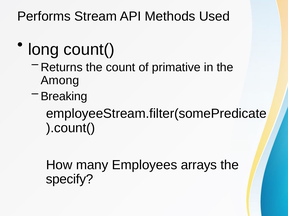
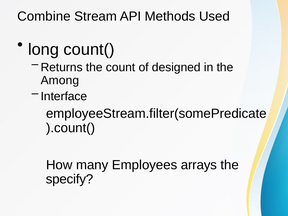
Performs: Performs -> Combine (44, 16)
primative: primative -> designed (176, 67)
Breaking: Breaking -> Interface (64, 96)
